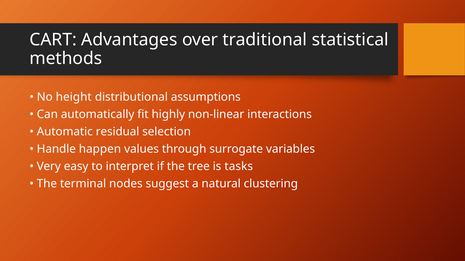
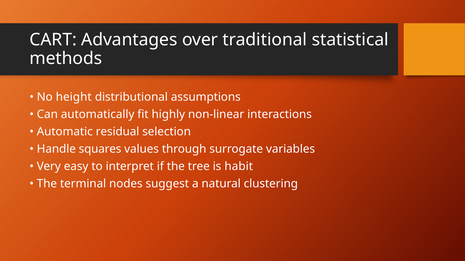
happen: happen -> squares (100, 149)
tasks: tasks -> habit (239, 167)
